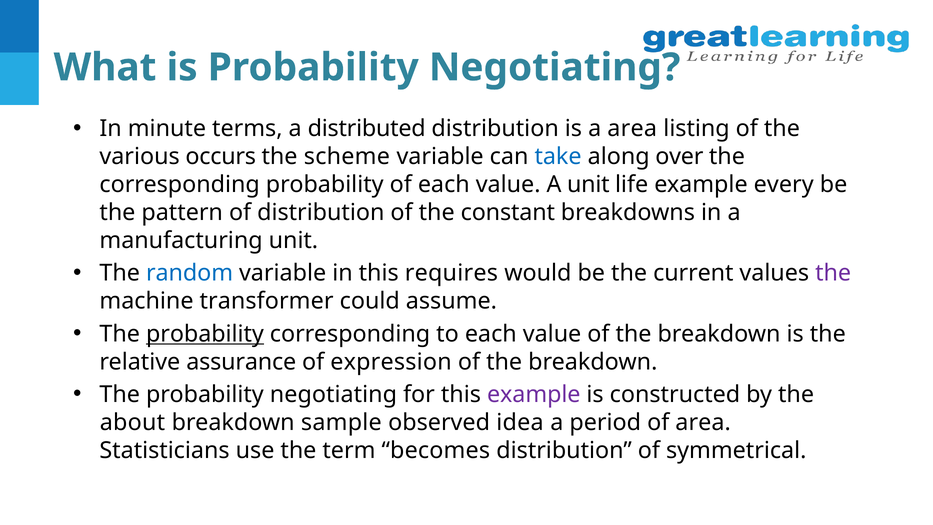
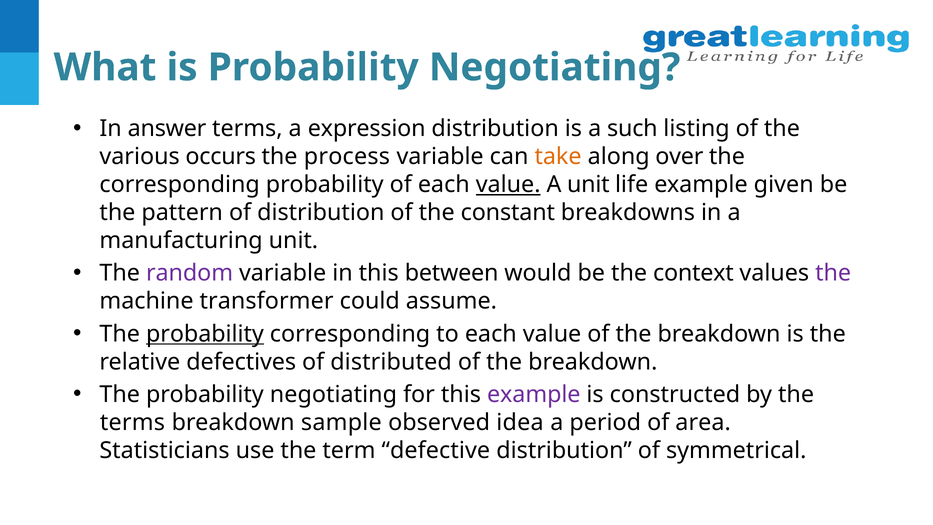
minute: minute -> answer (167, 129)
distributed: distributed -> expression (367, 129)
a area: area -> such (632, 129)
scheme: scheme -> process (347, 157)
take colour: blue -> orange (558, 157)
value underline: none -> present (508, 185)
every: every -> given (784, 185)
random colour: blue -> purple (190, 273)
requires: requires -> between (452, 273)
current: current -> context (693, 273)
assurance: assurance -> defectives (241, 362)
expression: expression -> distributed (391, 362)
about: about -> terms (132, 422)
becomes: becomes -> defective (436, 450)
